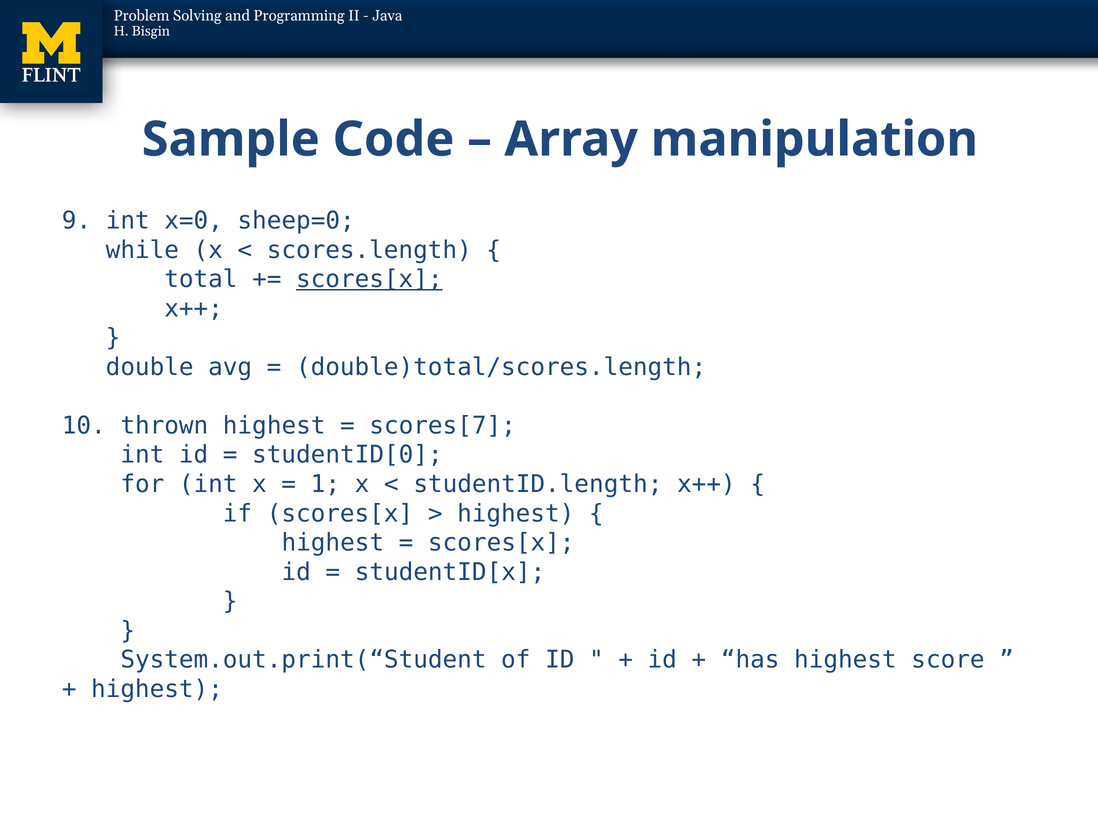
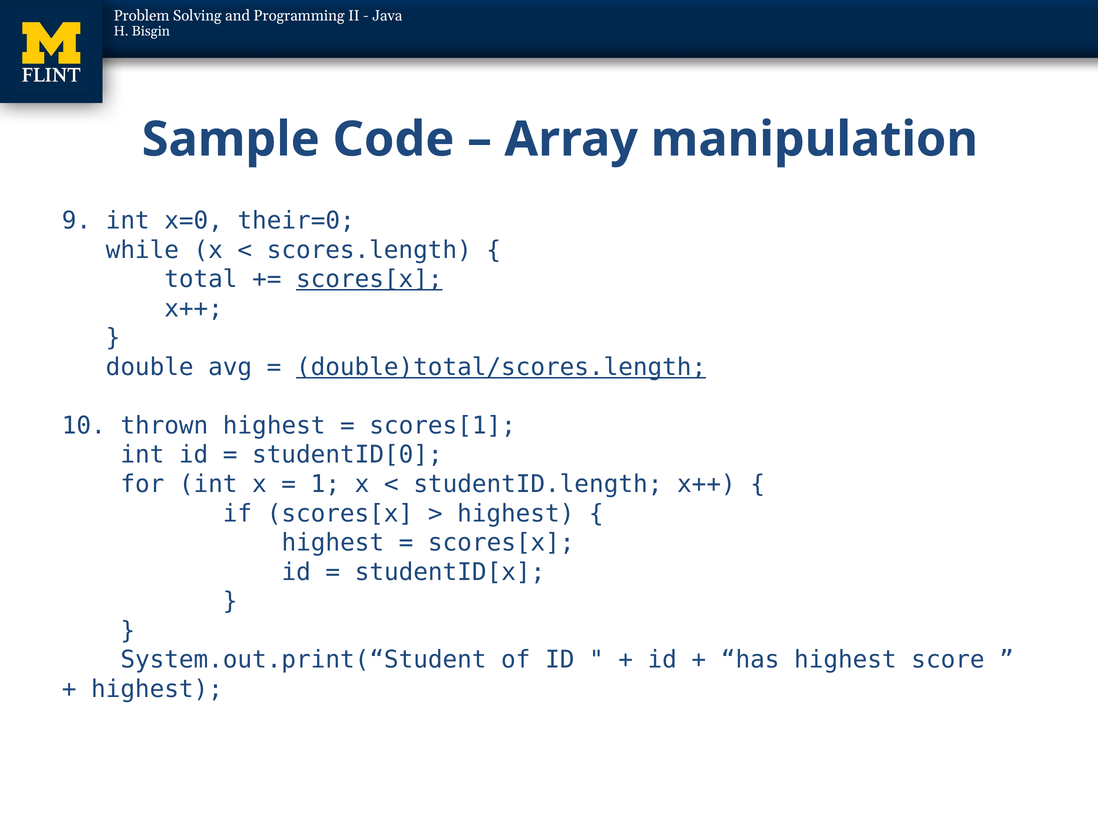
sheep=0: sheep=0 -> their=0 (296, 221)
double)total/scores.length underline: none -> present (501, 367)
scores[7: scores[7 -> scores[1 (443, 425)
